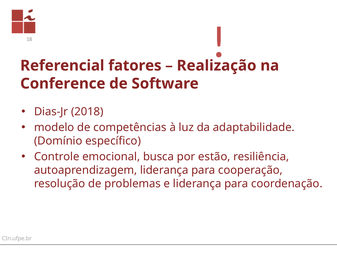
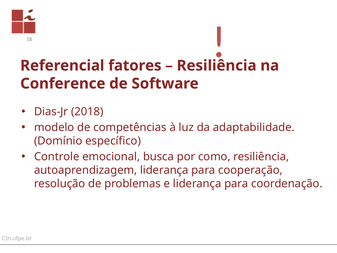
Realização: Realização -> Resiliência (217, 66)
estão: estão -> como (214, 157)
